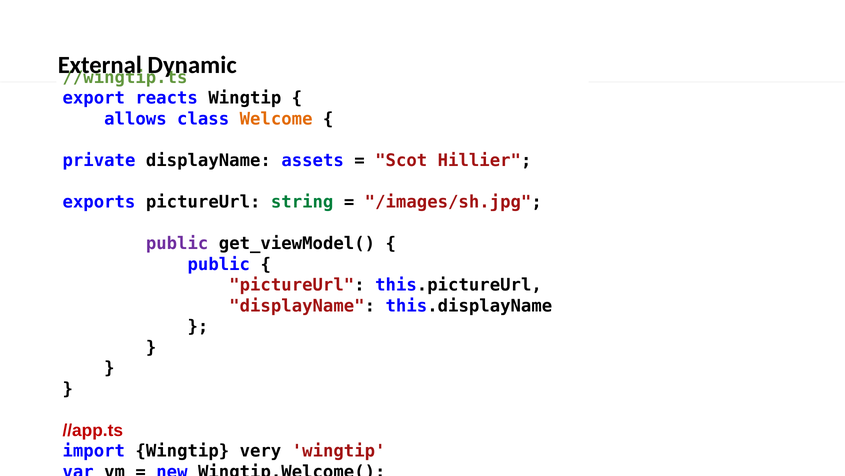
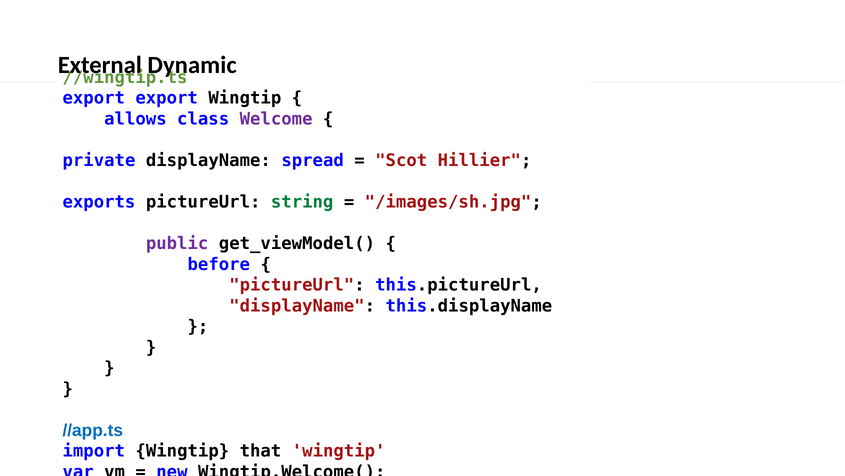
export reacts: reacts -> export (167, 98)
Welcome colour: orange -> purple (276, 119)
assets: assets -> spread (313, 160)
public: public -> before (219, 264)
//app.ts colour: red -> blue (93, 430)
very: very -> that (260, 450)
